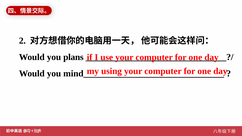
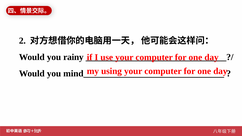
plans: plans -> rainy (73, 57)
